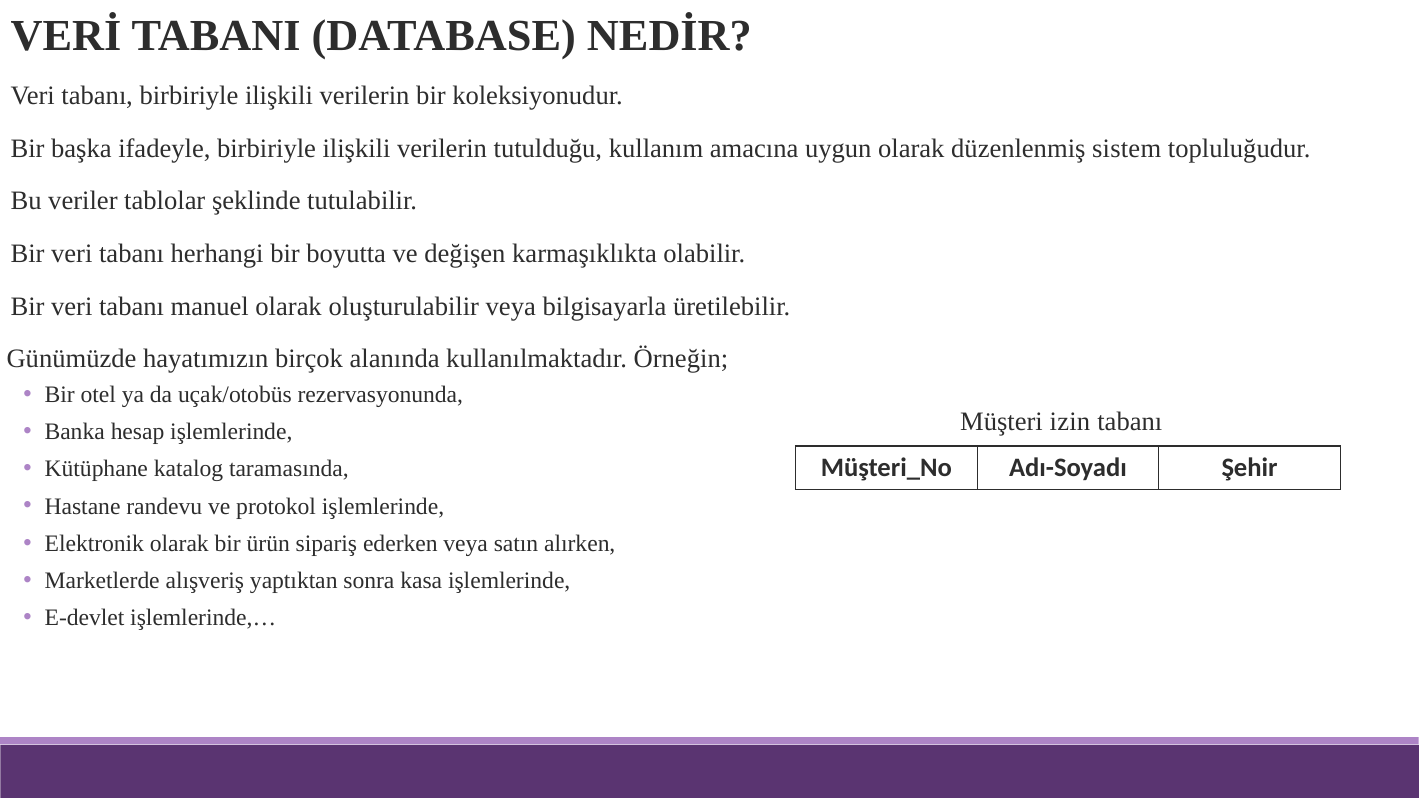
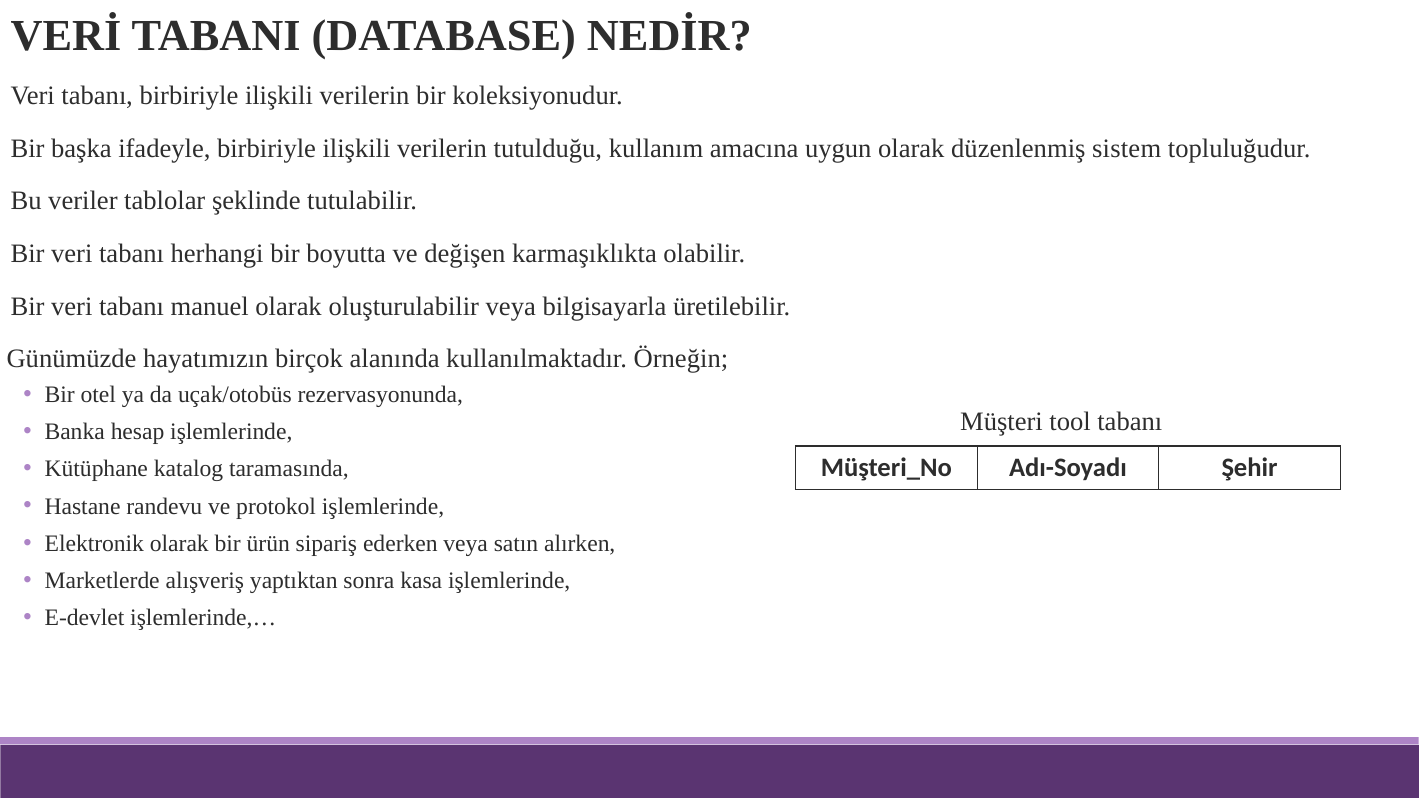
izin: izin -> tool (1070, 422)
